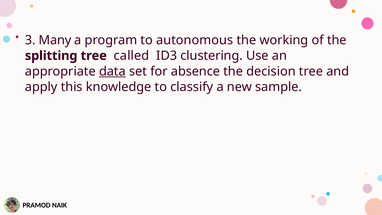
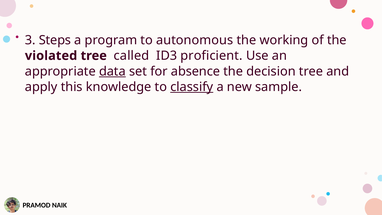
Many: Many -> Steps (55, 40)
splitting: splitting -> violated (51, 56)
clustering: clustering -> proficient (212, 56)
classify underline: none -> present (192, 87)
